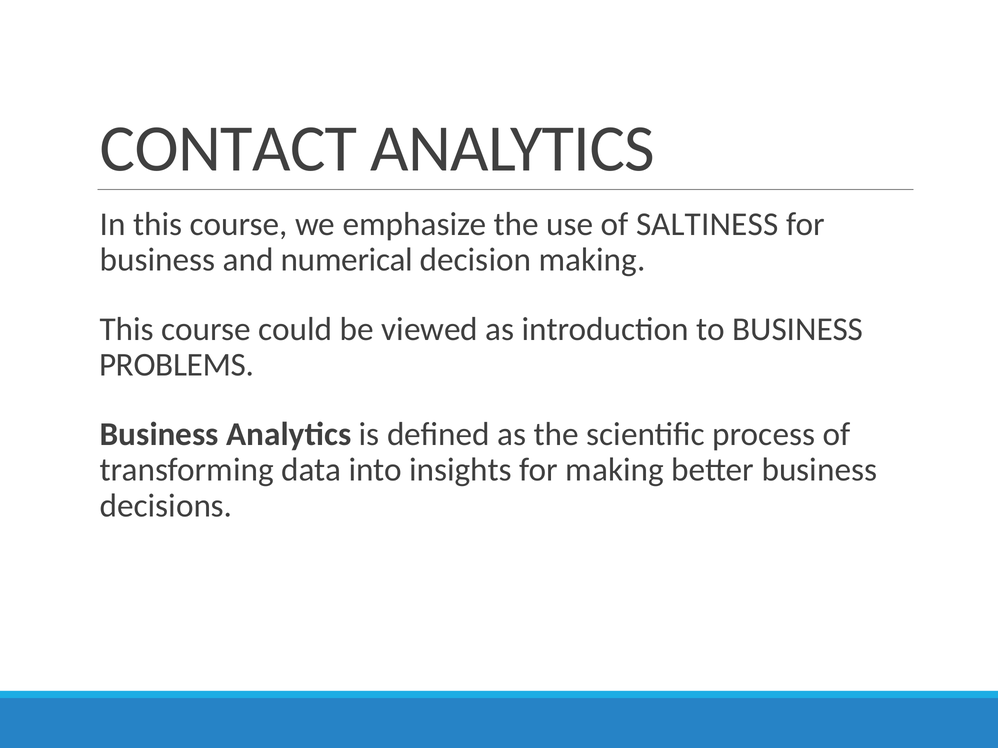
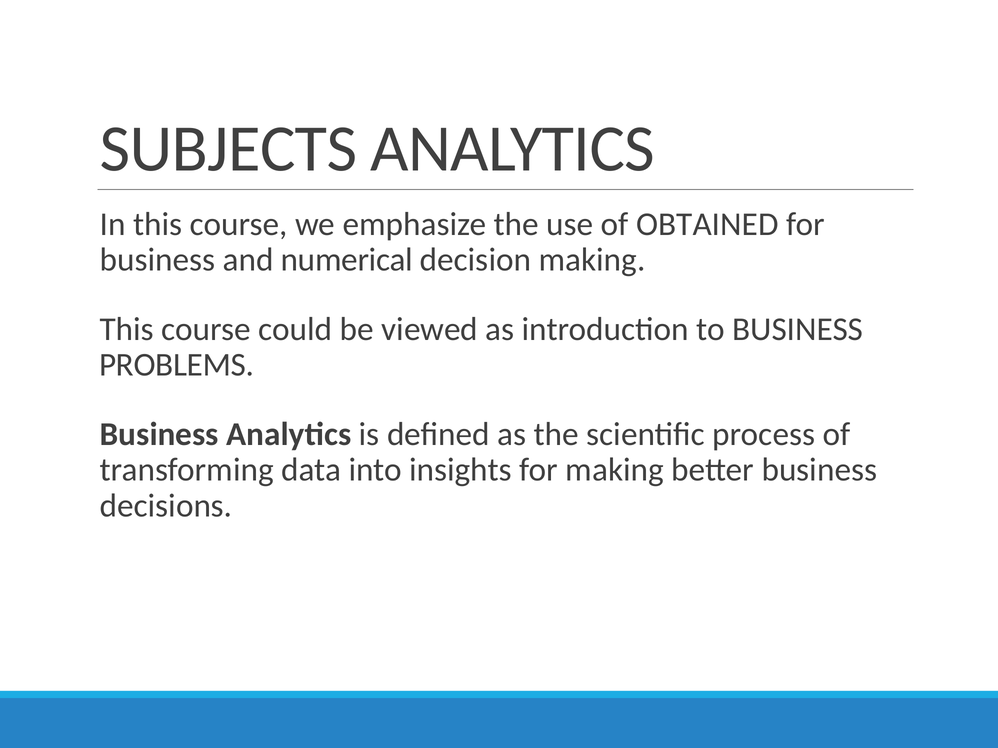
CONTACT: CONTACT -> SUBJECTS (229, 149)
SALTINESS: SALTINESS -> OBTAINED (707, 224)
